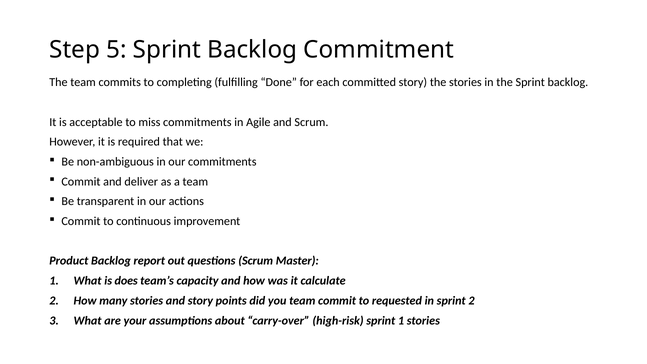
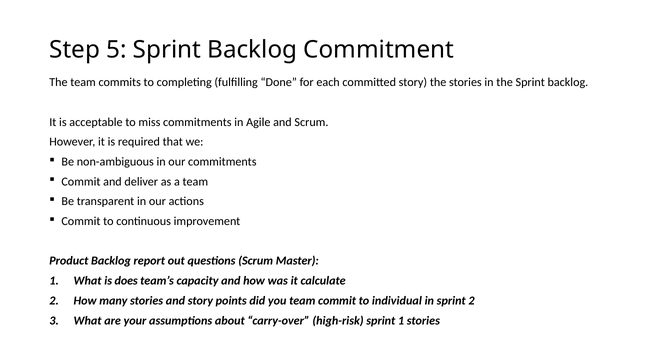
requested: requested -> individual (397, 301)
